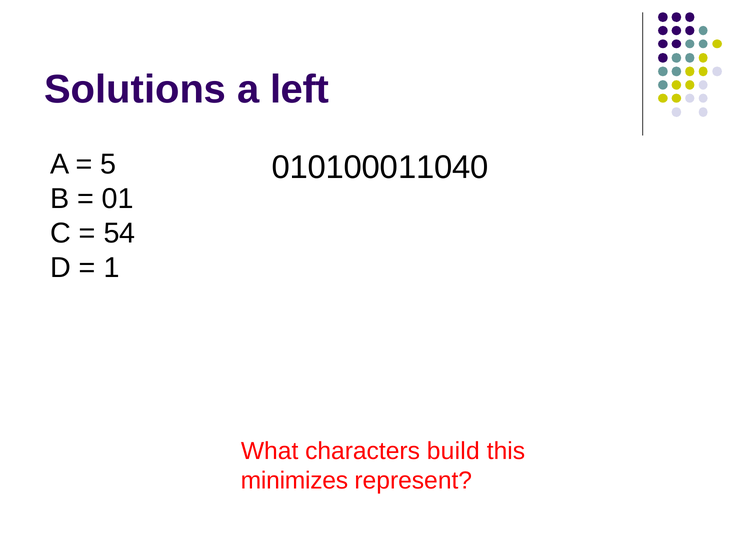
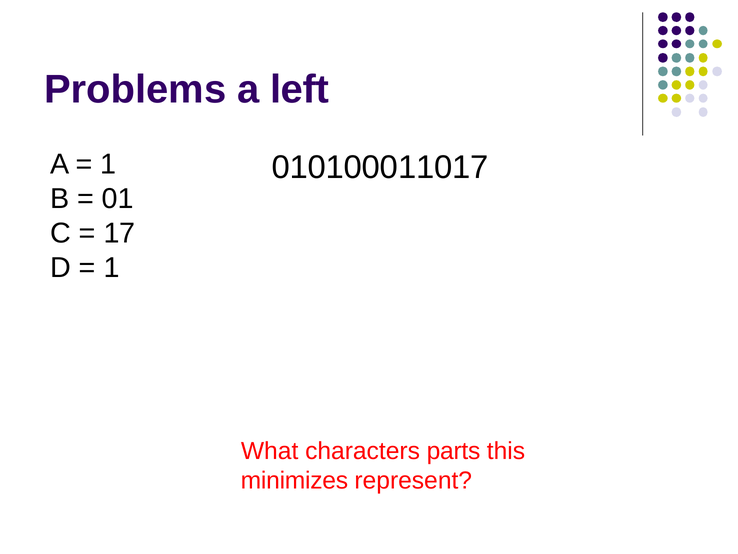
Solutions: Solutions -> Problems (135, 90)
5: 5 -> 1 (108, 164)
010100011040: 010100011040 -> 010100011017 (380, 167)
54: 54 -> 17 (119, 233)
build: build -> parts (454, 451)
